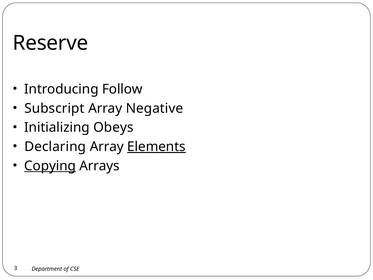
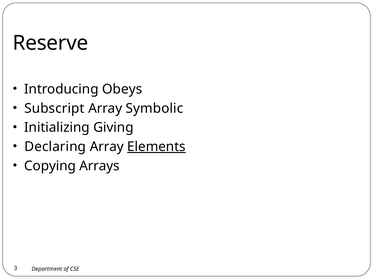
Follow: Follow -> Obeys (122, 89)
Negative: Negative -> Symbolic (154, 108)
Obeys: Obeys -> Giving (113, 127)
Copying underline: present -> none (50, 166)
